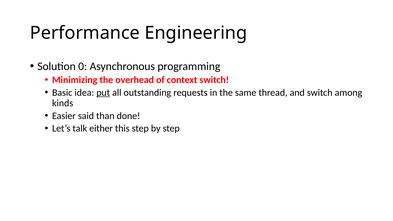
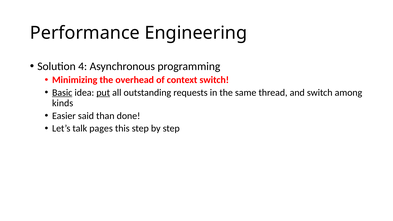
0: 0 -> 4 (83, 66)
Basic underline: none -> present (62, 93)
either: either -> pages (101, 129)
